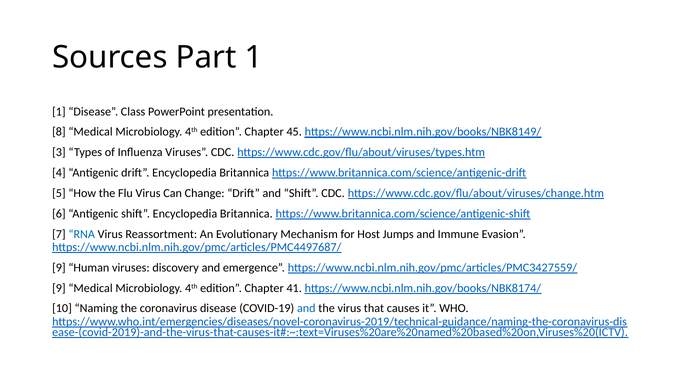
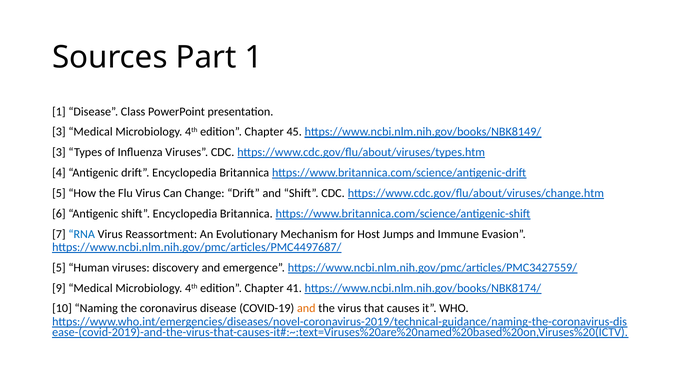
8: 8 -> 3 (59, 132)
9: 9 -> 5 (59, 268)
and colour: blue -> orange (306, 308)
